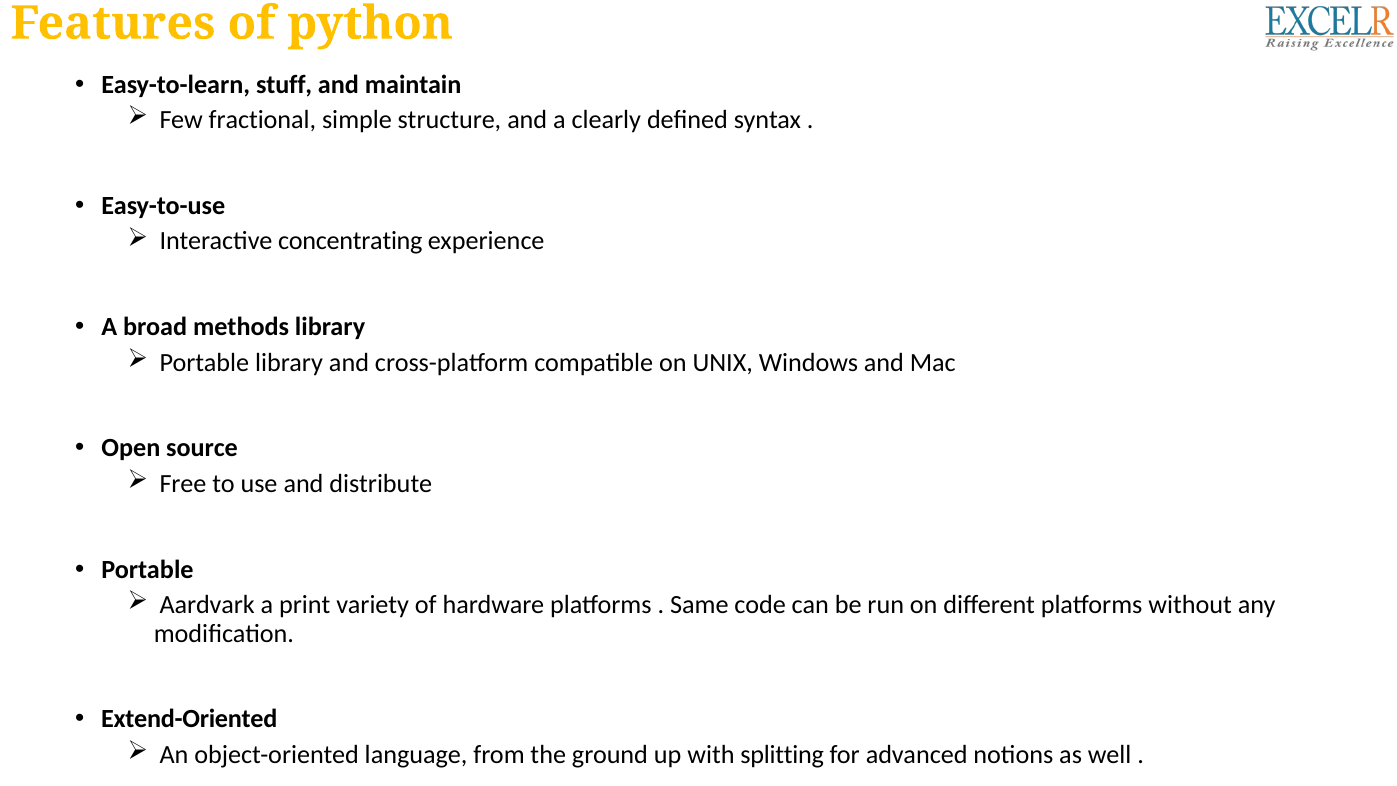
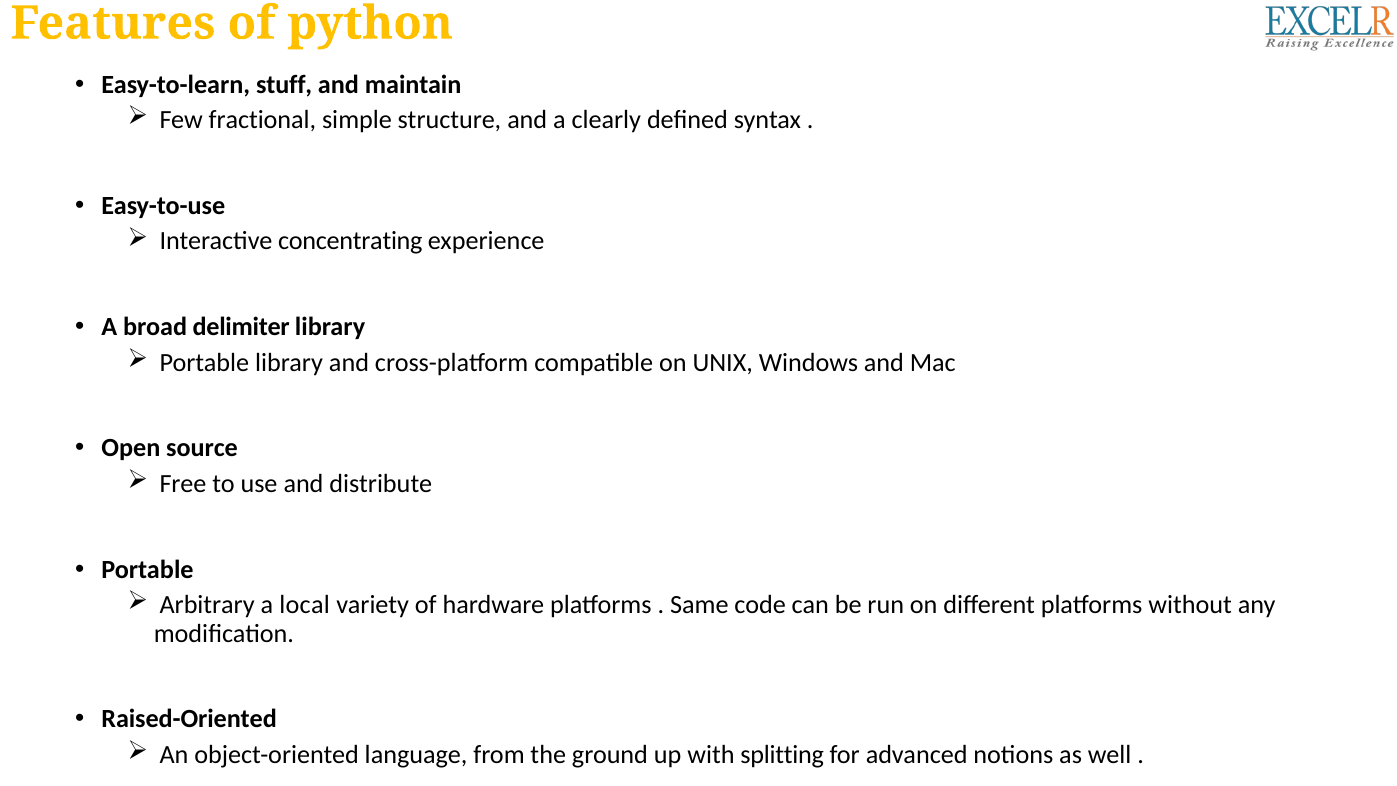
methods: methods -> delimiter (241, 327)
Aardvark: Aardvark -> Arbitrary (207, 605)
print: print -> local (305, 605)
Extend-Oriented: Extend-Oriented -> Raised-Oriented (189, 719)
